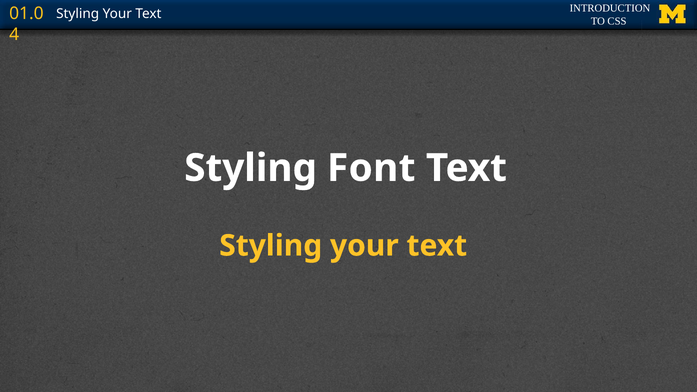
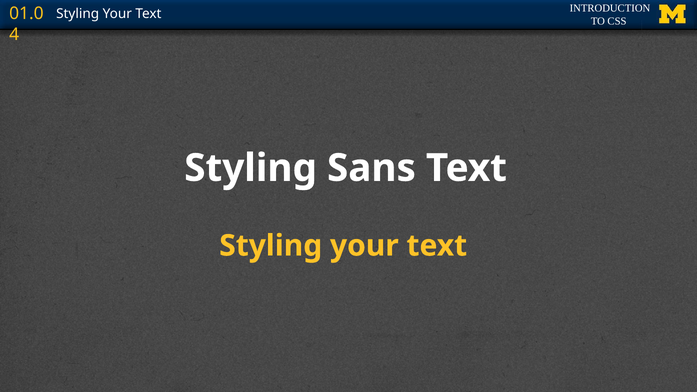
Font: Font -> Sans (371, 168)
